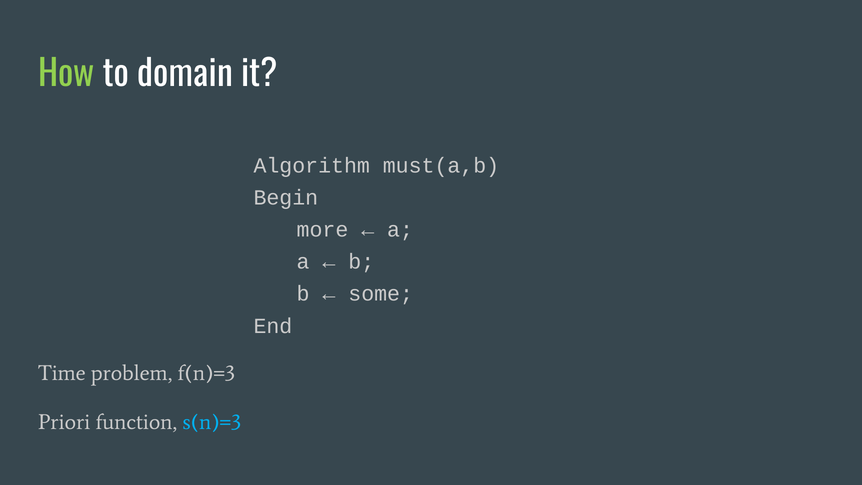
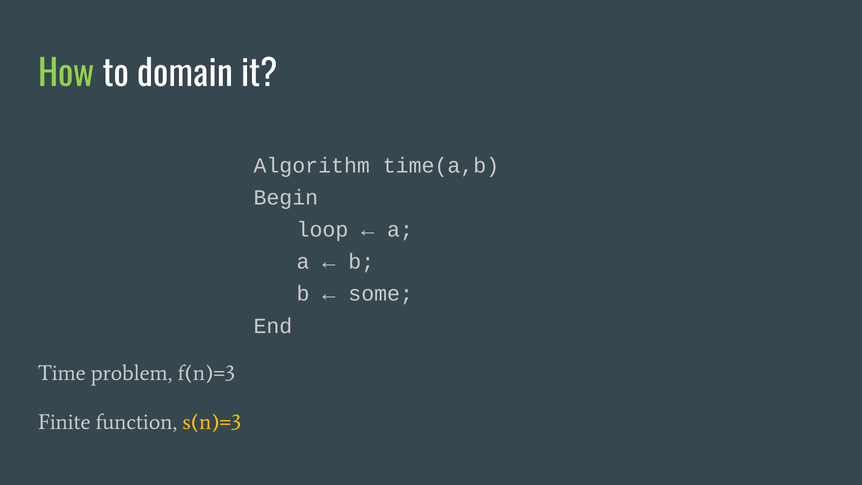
must(a,b: must(a,b -> time(a,b (441, 165)
more: more -> loop (322, 230)
Priori: Priori -> Finite (64, 422)
s(n)=3 colour: light blue -> yellow (212, 422)
